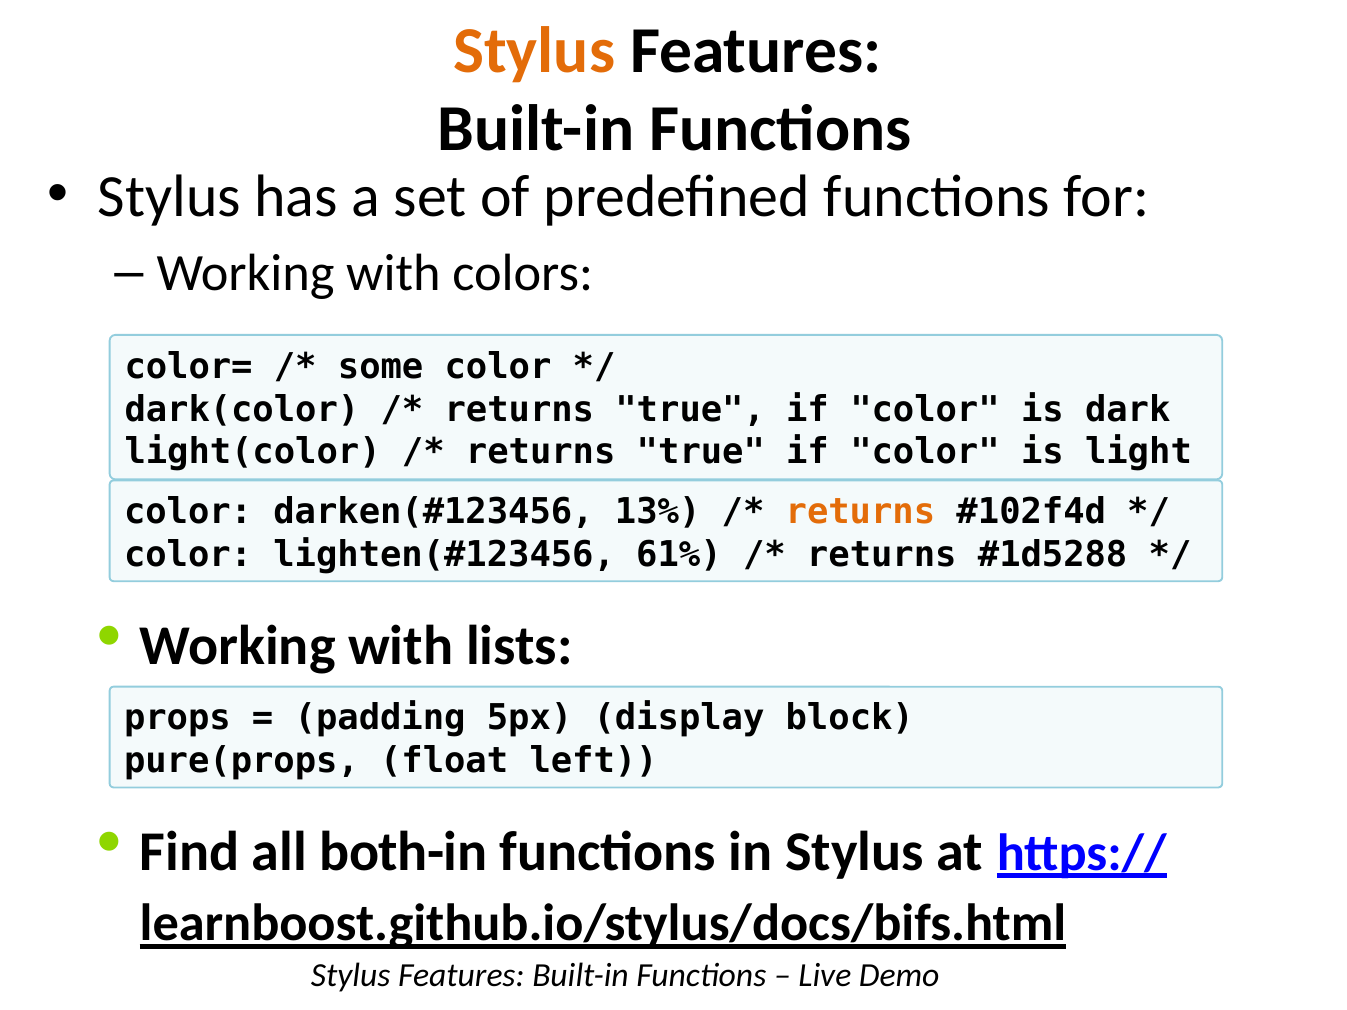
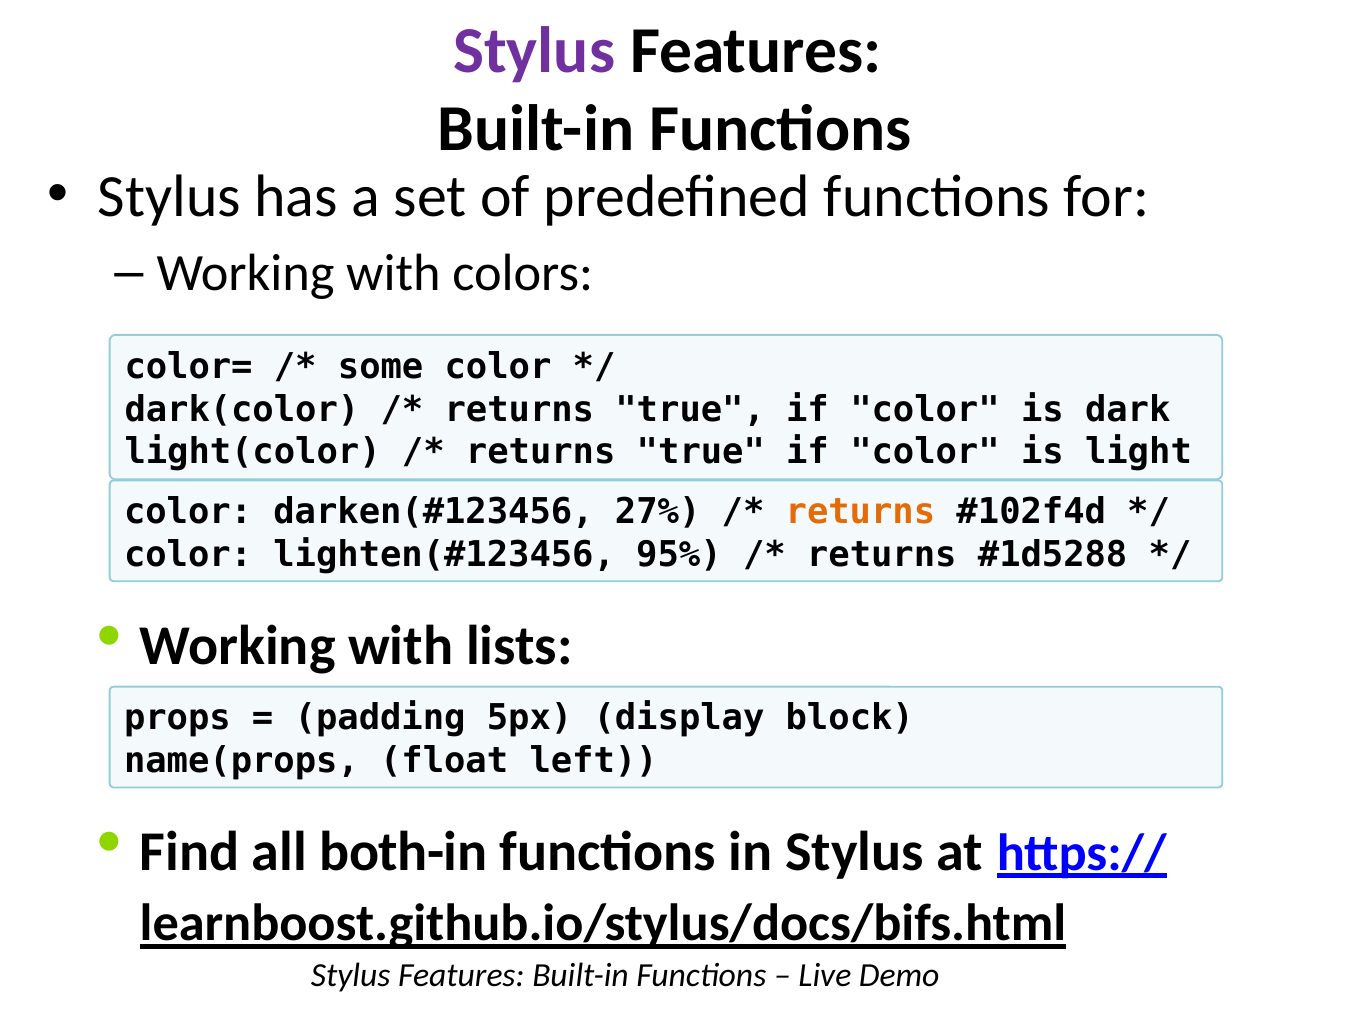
Stylus colour: orange -> purple (534, 51)
13%: 13% -> 27% (658, 512)
61%: 61% -> 95% (679, 555)
pure(props: pure(props -> name(props (241, 761)
